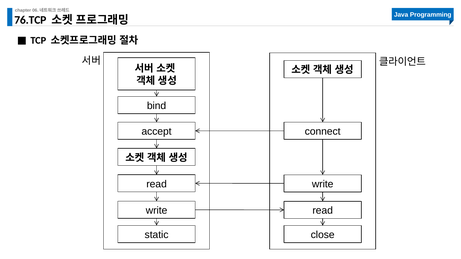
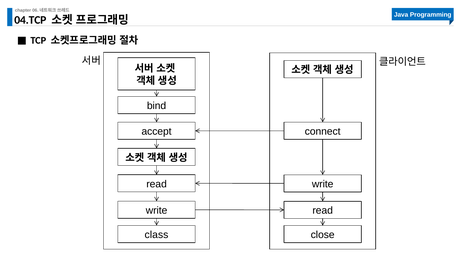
76.TCP: 76.TCP -> 04.TCP (30, 20)
static: static -> class (156, 235)
